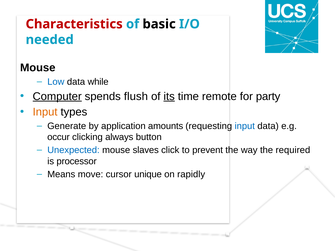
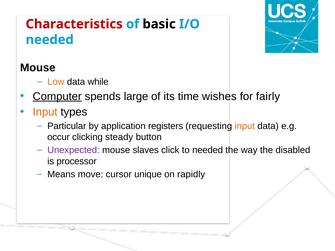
Low colour: blue -> orange (56, 82)
flush: flush -> large (136, 96)
its underline: present -> none (169, 96)
remote: remote -> wishes (219, 96)
party: party -> fairly (268, 96)
Generate: Generate -> Particular (67, 126)
amounts: amounts -> registers (166, 126)
input colour: blue -> orange (245, 126)
always: always -> steady (119, 137)
Unexpected colour: blue -> purple (73, 150)
to prevent: prevent -> needed (208, 150)
required: required -> disabled (293, 150)
